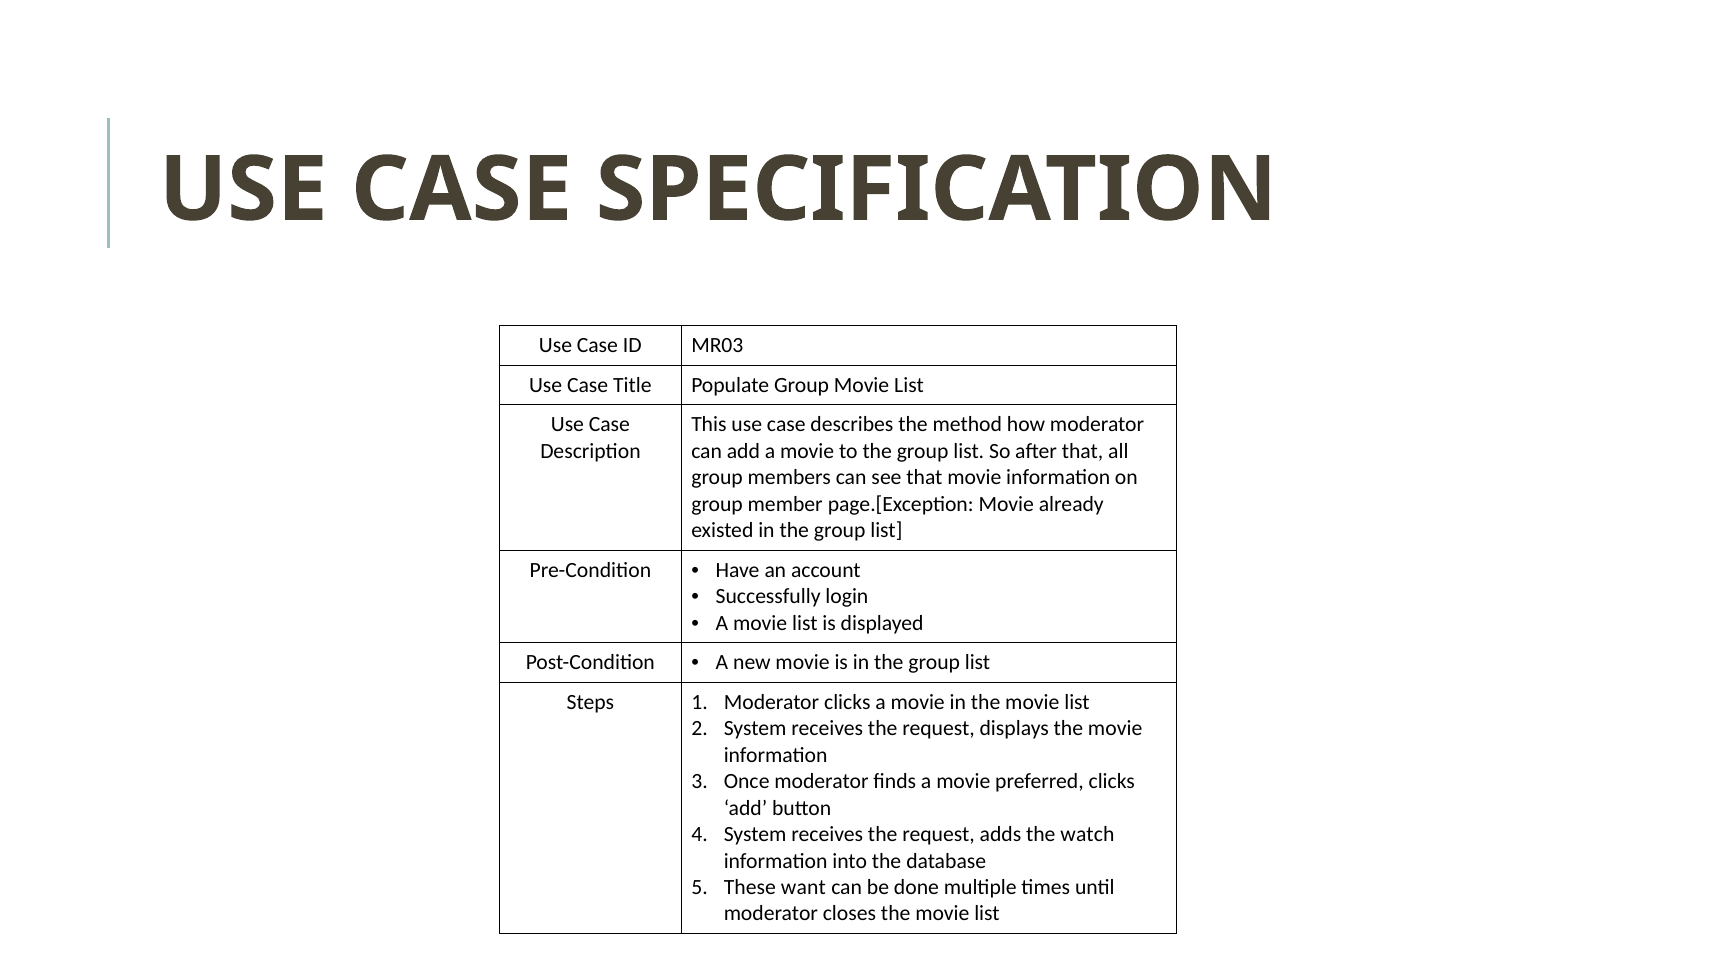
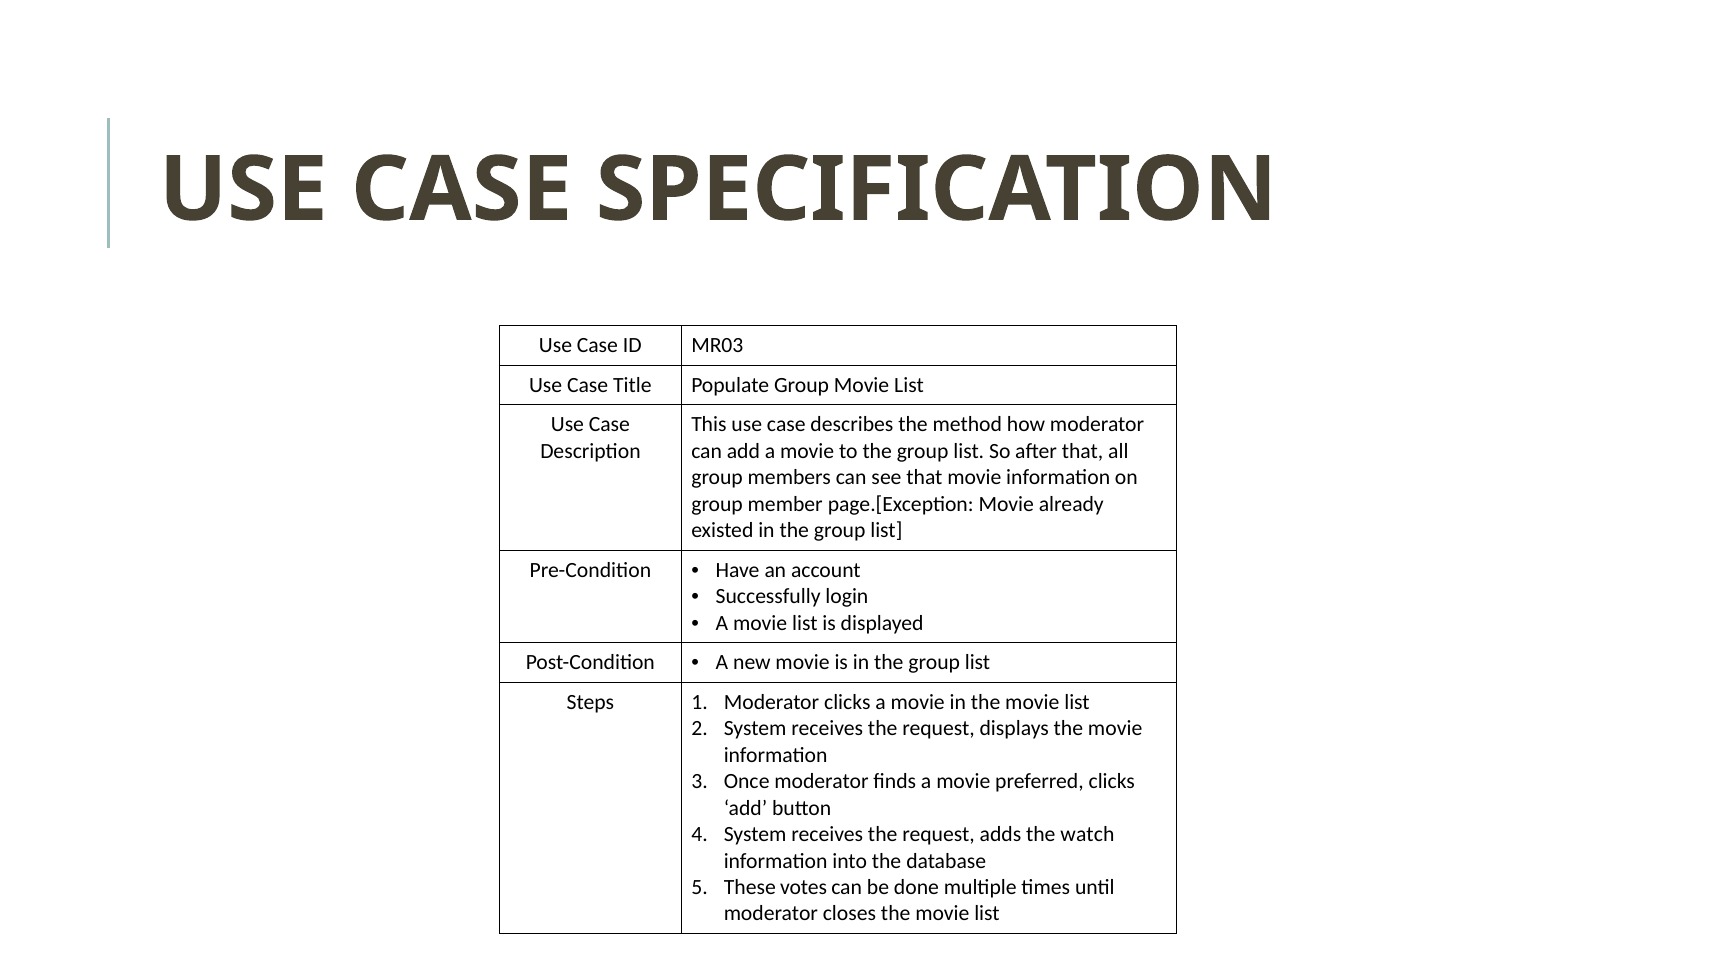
want: want -> votes (804, 887)
